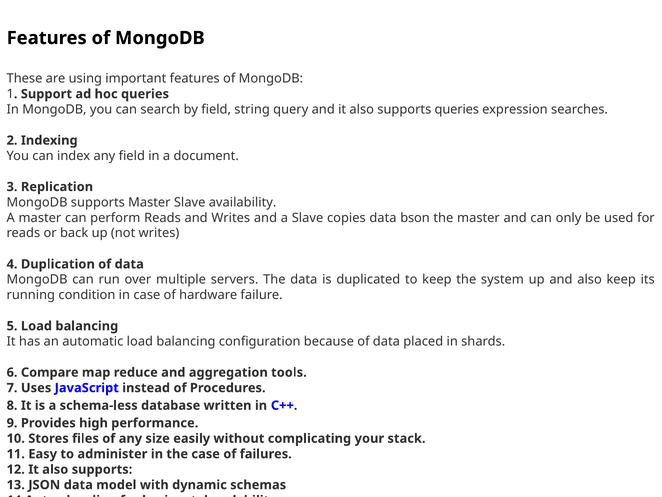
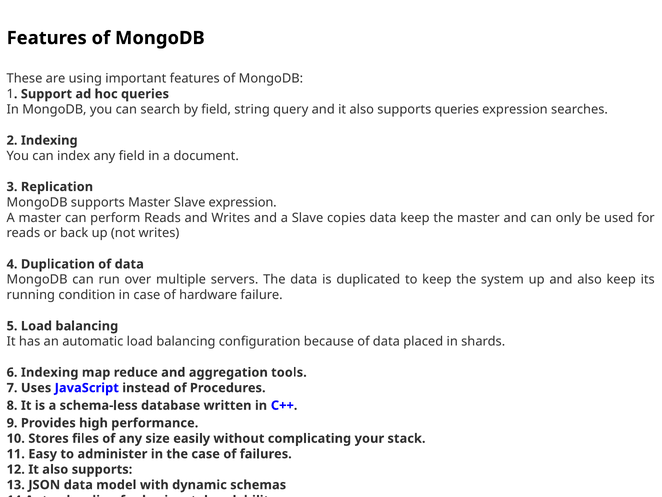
Slave availability: availability -> expression (243, 202)
data bson: bson -> keep (415, 218)
6 Compare: Compare -> Indexing (50, 372)
